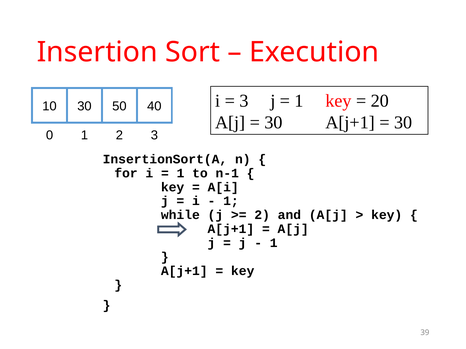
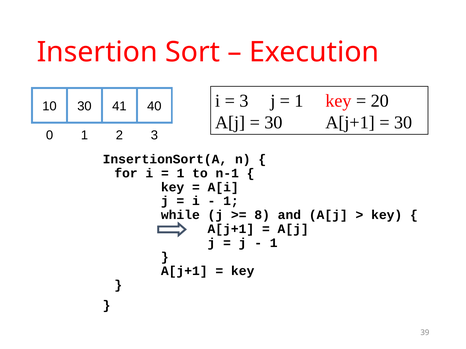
50: 50 -> 41 (119, 106)
2: 2 -> 8 (262, 215)
